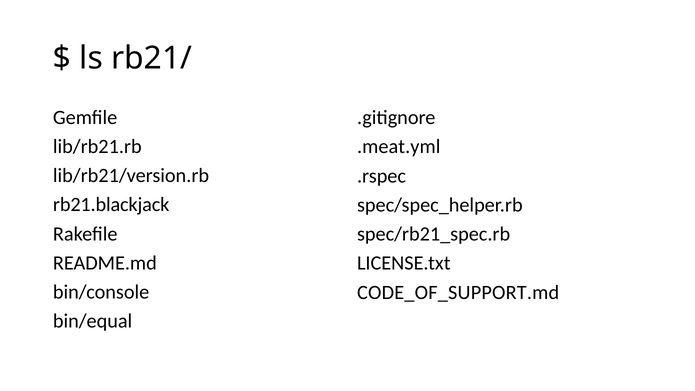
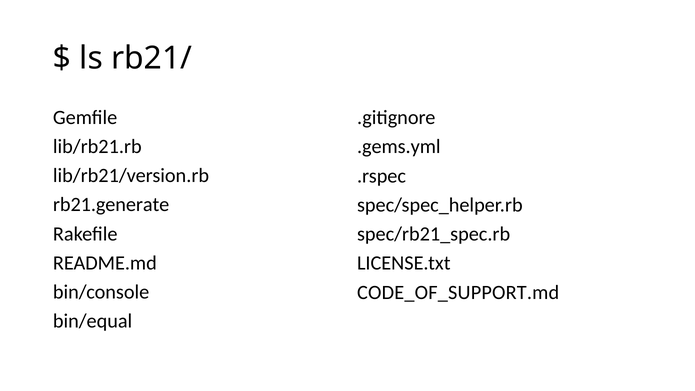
.meat.yml: .meat.yml -> .gems.yml (399, 147)
rb21.blackjack: rb21.blackjack -> rb21.generate (111, 205)
